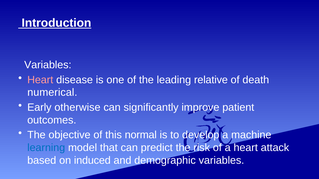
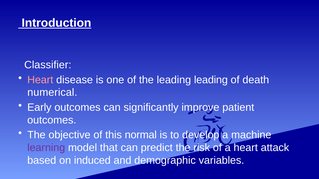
Variables: Variables -> Classifier (48, 65)
leading relative: relative -> leading (211, 80)
Early otherwise: otherwise -> outcomes (77, 108)
learning colour: blue -> purple (46, 148)
